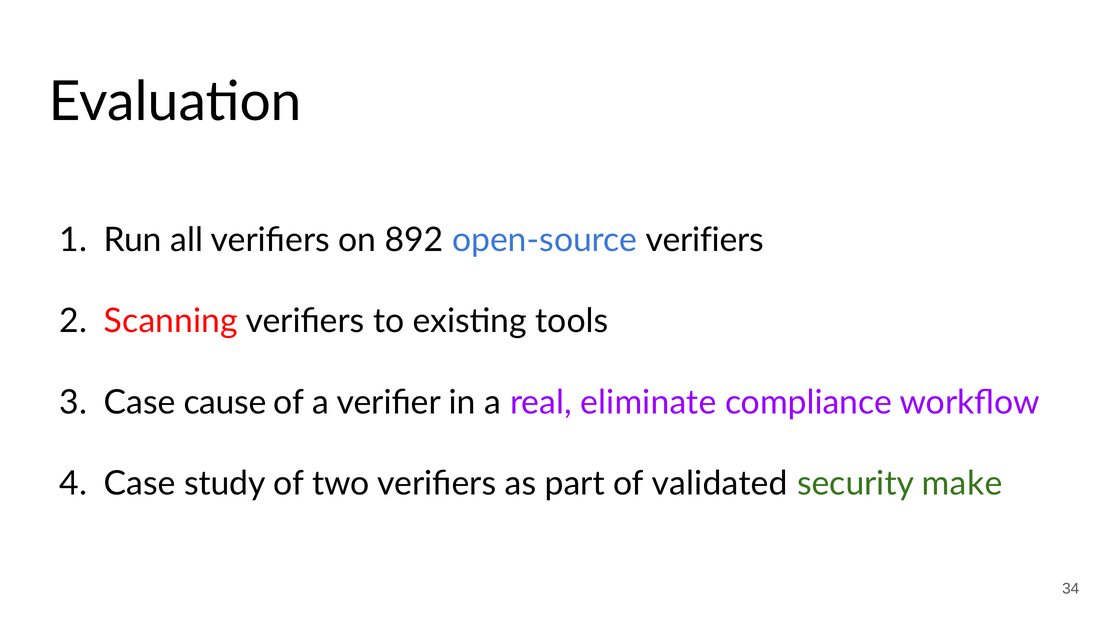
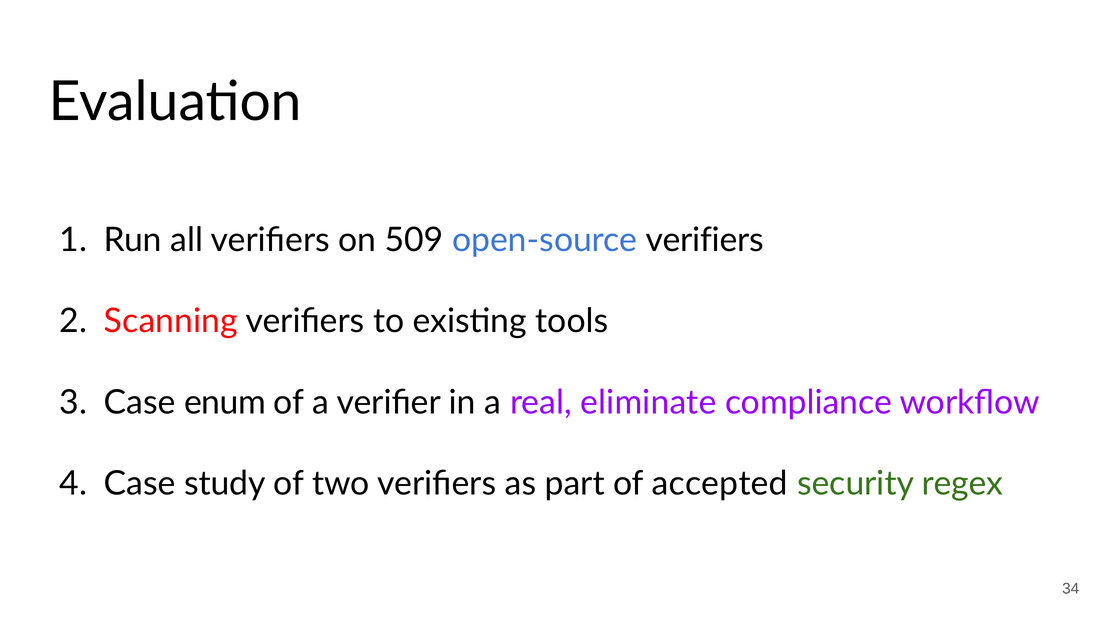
892: 892 -> 509 (414, 240)
cause: cause -> enum (225, 402)
validated: validated -> accepted (720, 483)
make: make -> regex (962, 483)
